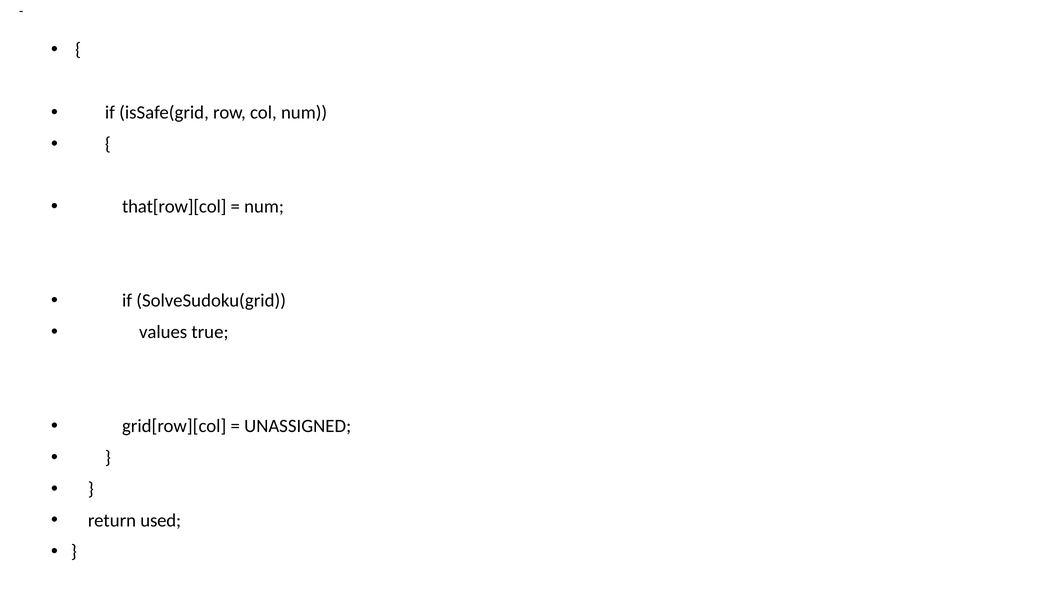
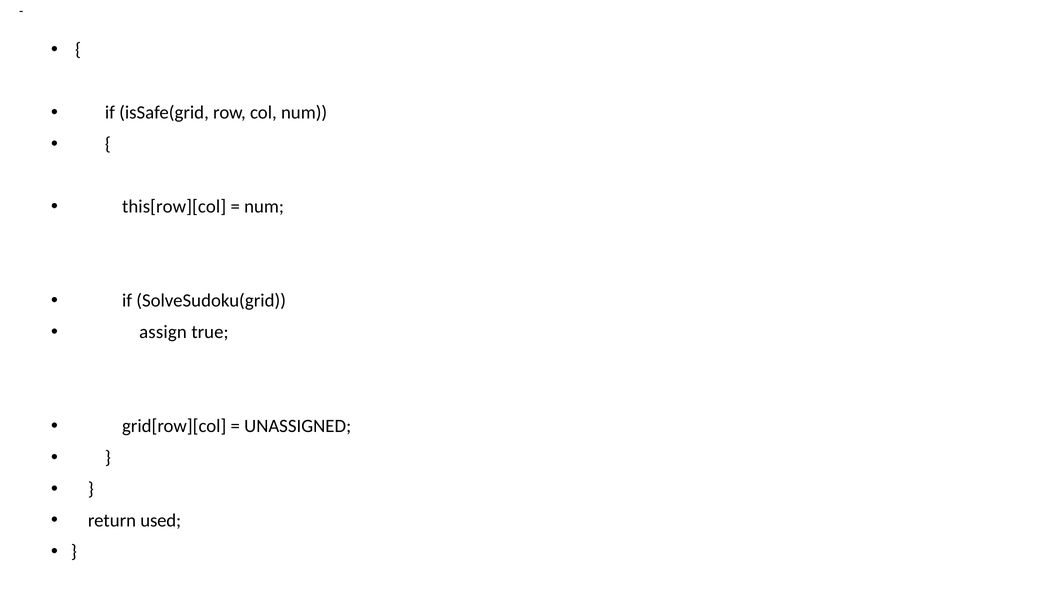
that[row][col: that[row][col -> this[row][col (174, 207)
values: values -> assign (163, 332)
